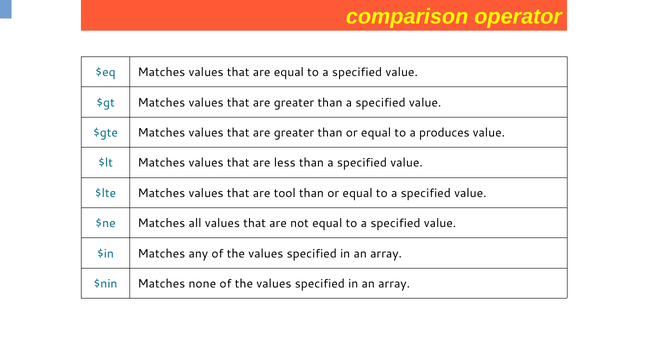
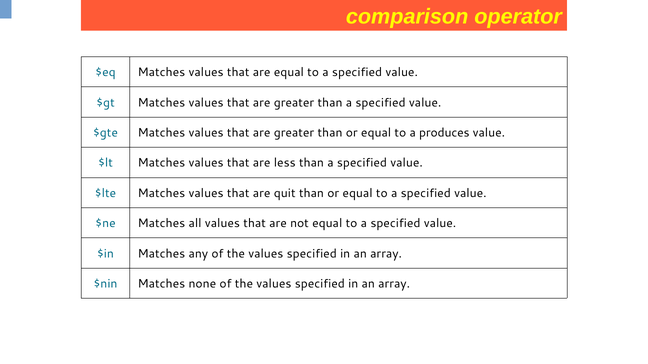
tool: tool -> quit (285, 193)
